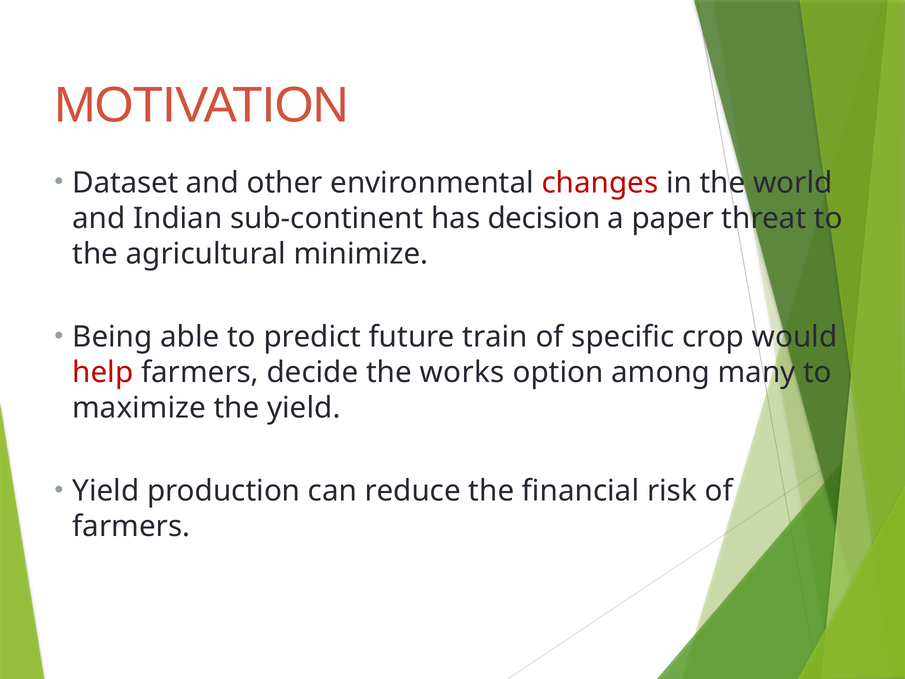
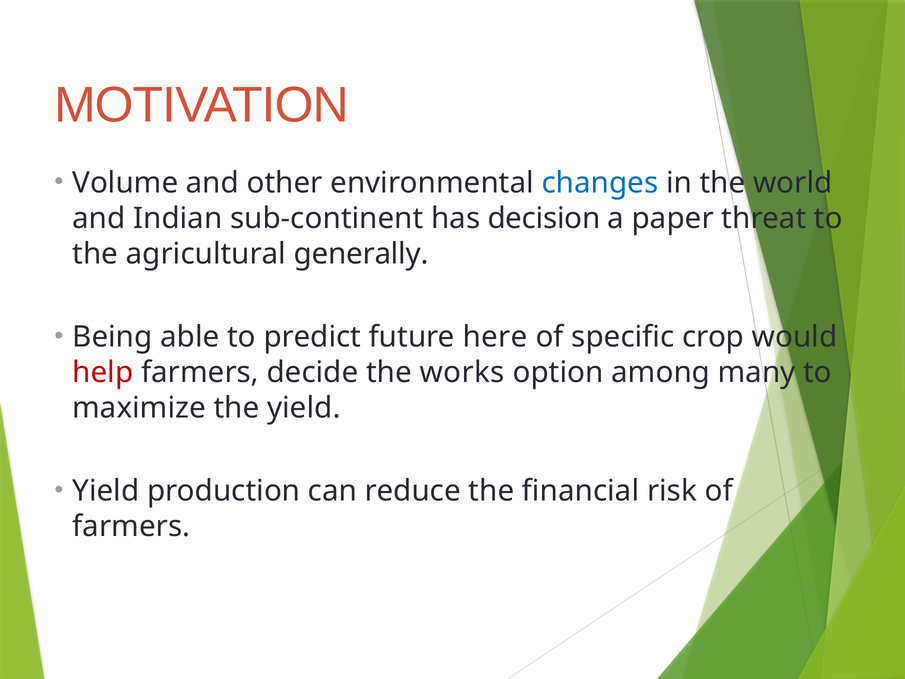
Dataset: Dataset -> Volume (125, 183)
changes colour: red -> blue (600, 183)
minimize: minimize -> generally (361, 254)
train: train -> here (495, 337)
